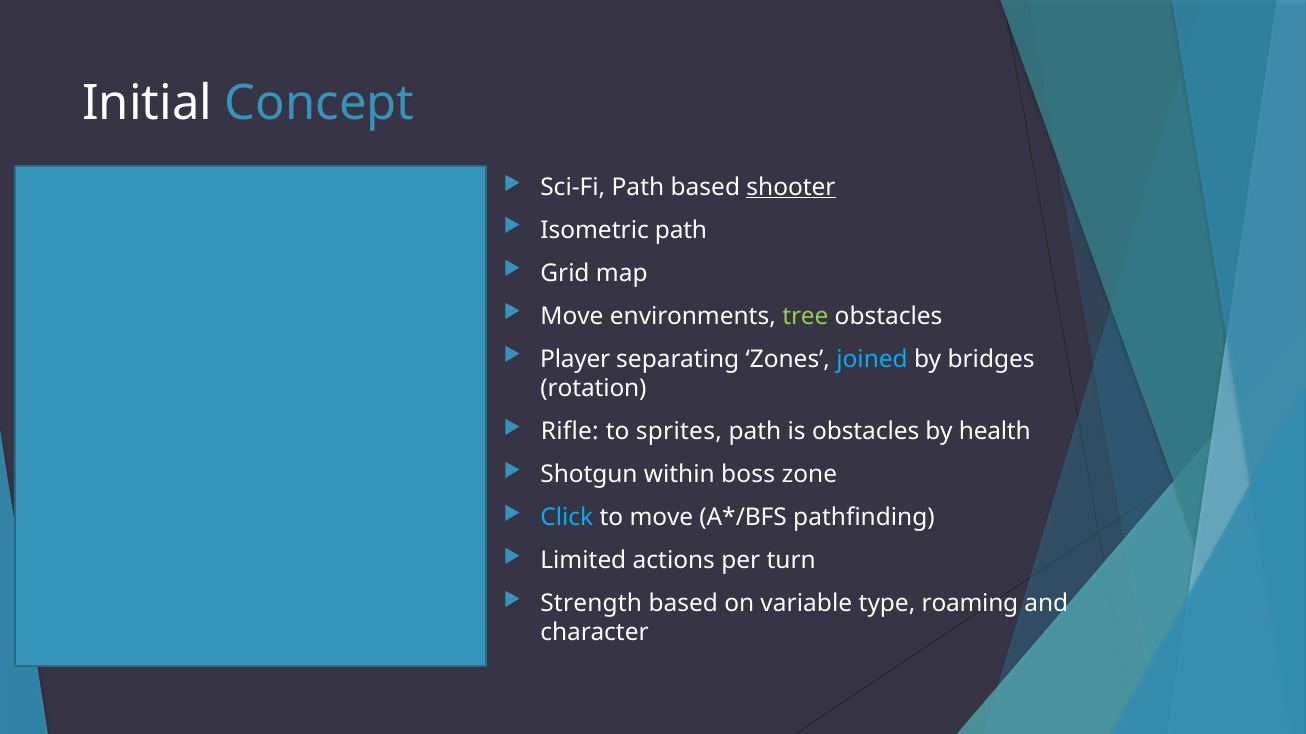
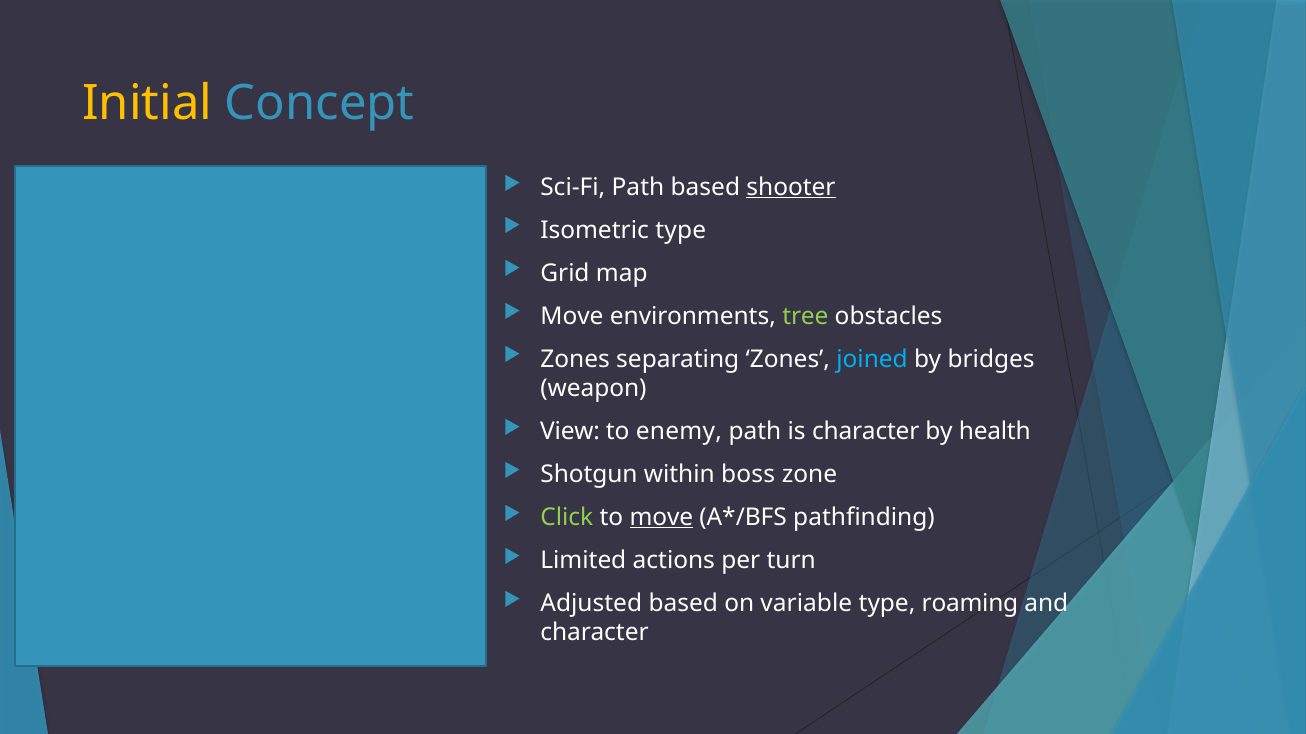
Initial colour: white -> yellow (147, 103)
Isometric path: path -> type (681, 230)
Player: Player -> Zones (575, 359)
rotation: rotation -> weapon (593, 389)
Rifle: Rifle -> View (570, 432)
sprites: sprites -> enemy (679, 432)
is obstacles: obstacles -> character (866, 432)
Click colour: light blue -> light green (567, 518)
move underline: none -> present (661, 518)
Strength: Strength -> Adjusted (591, 604)
